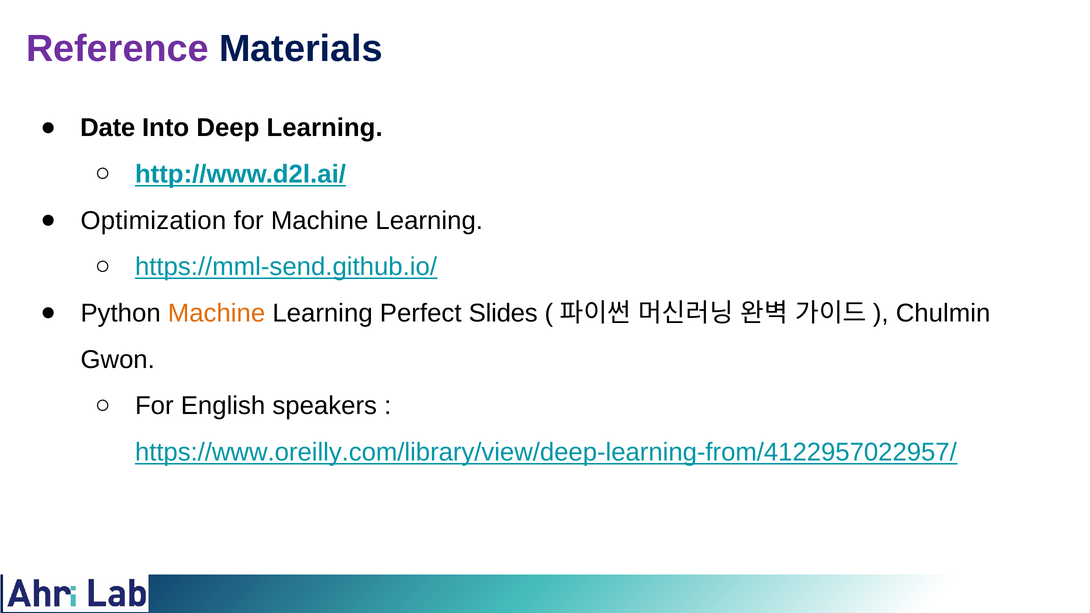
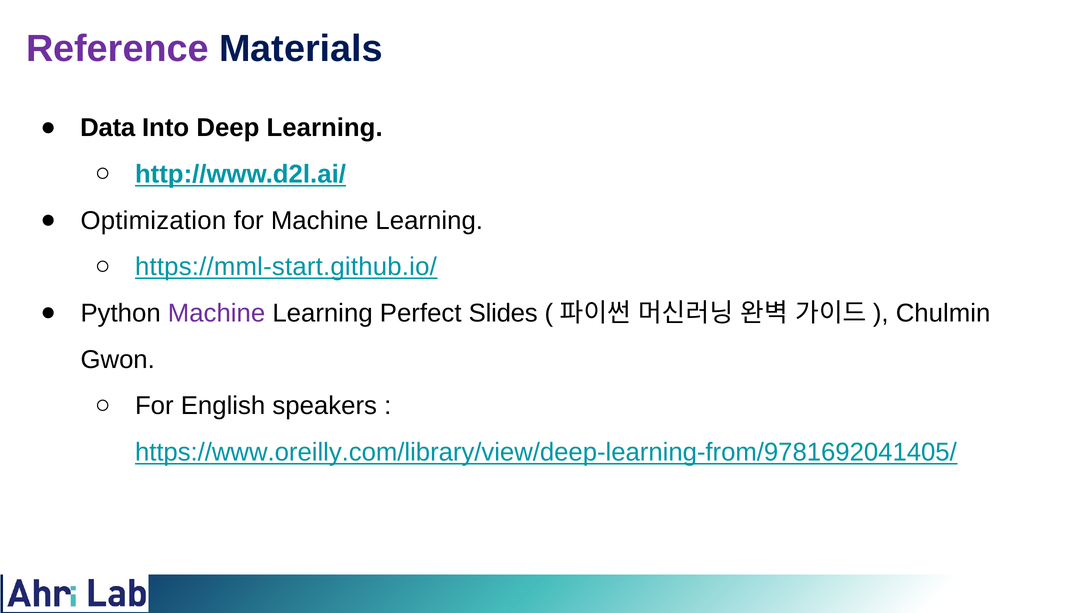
Date: Date -> Data (108, 128)
https://mml-send.github.io/: https://mml-send.github.io/ -> https://mml-start.github.io/ (286, 267)
Machine colour: orange -> purple (217, 313)
https://www.oreilly.com/library/view/deep-learning-from/4122957022957/: https://www.oreilly.com/library/view/deep-learning-from/4122957022957/ -> https://www.oreilly.com/library/view/deep-learning-from/9781692041405/ (546, 452)
